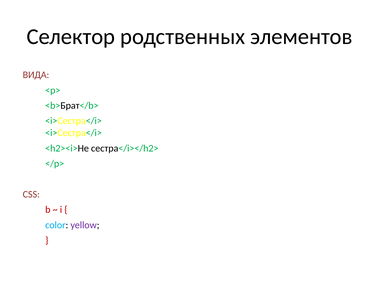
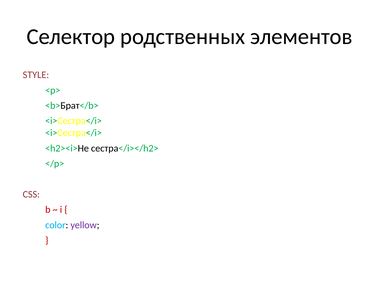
ВИДА: ВИДА -> STYLE (36, 75)
